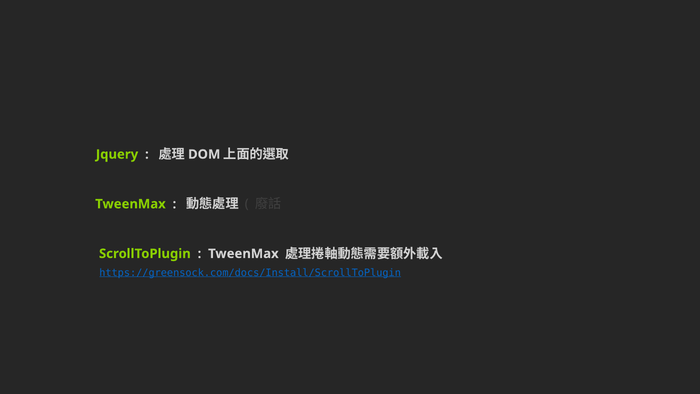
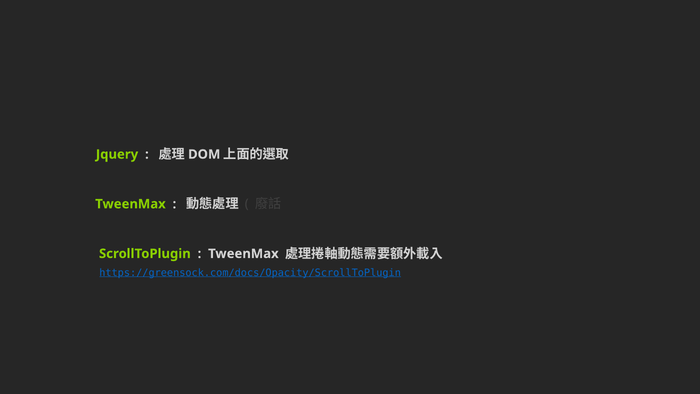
https://greensock.com/docs/Install/ScrollToPlugin: https://greensock.com/docs/Install/ScrollToPlugin -> https://greensock.com/docs/Opacity/ScrollToPlugin (250, 273)
